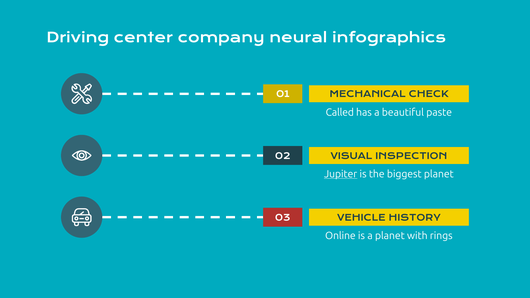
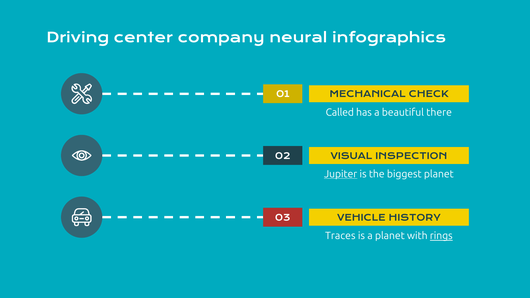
paste: paste -> there (439, 112)
Online: Online -> Traces (340, 236)
rings underline: none -> present (441, 236)
